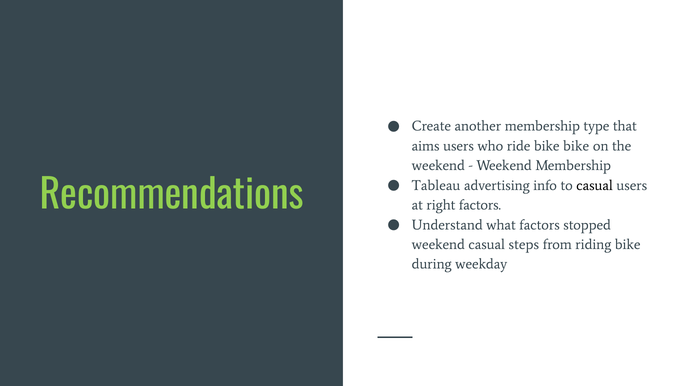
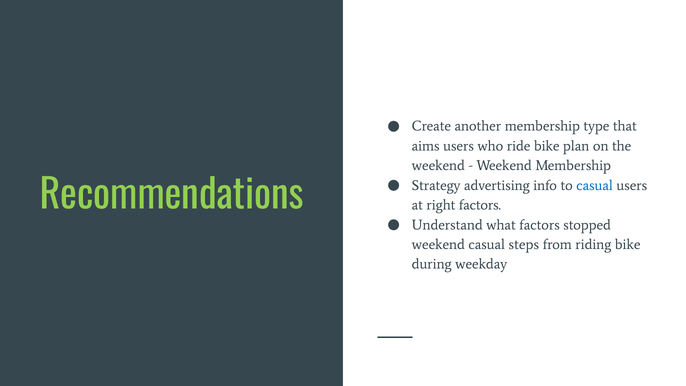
bike bike: bike -> plan (576, 146)
Tableau: Tableau -> Strategy (436, 185)
casual colour: black -> blue (595, 185)
